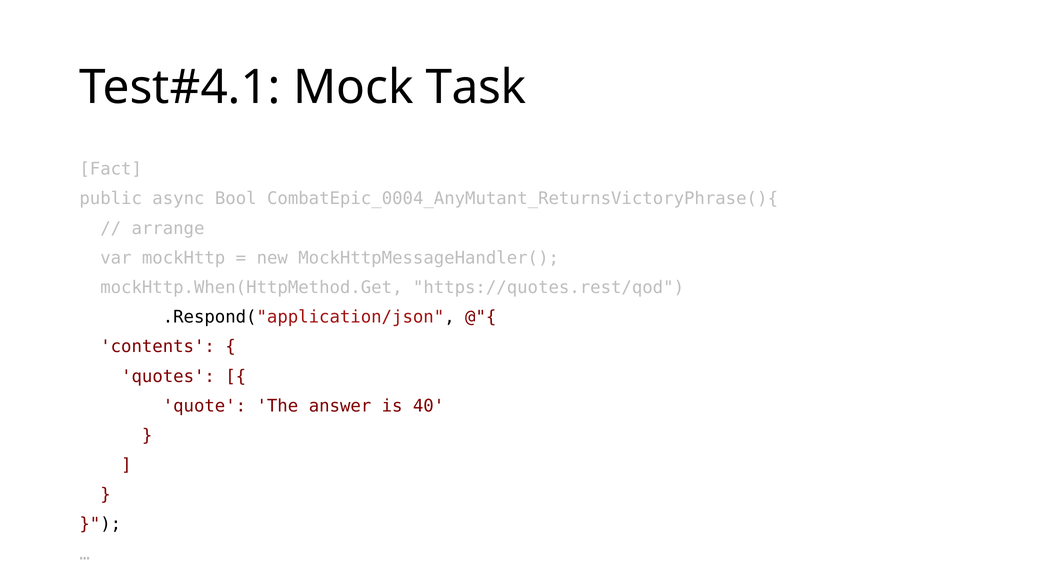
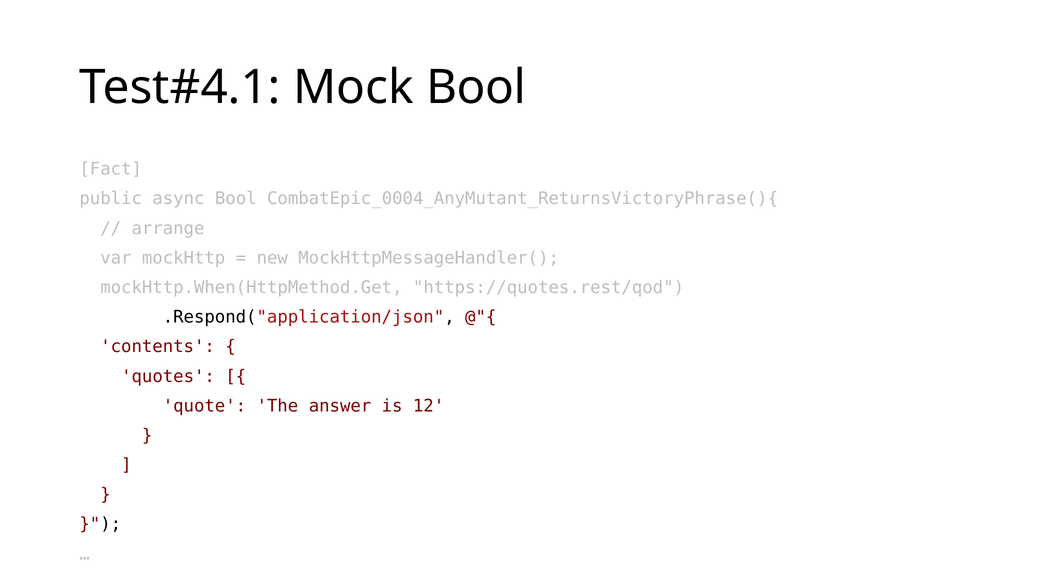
Mock Task: Task -> Bool (476, 88)
40: 40 -> 12 (429, 406)
